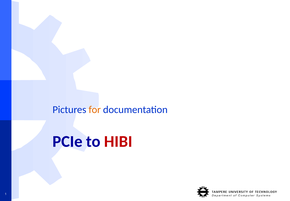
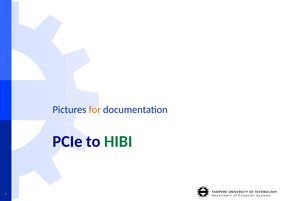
HIBI colour: red -> green (118, 141)
